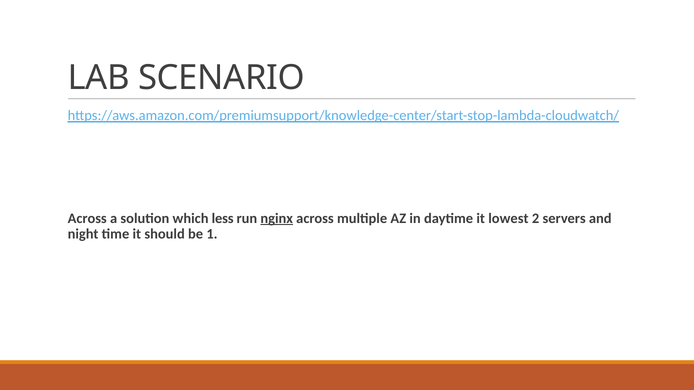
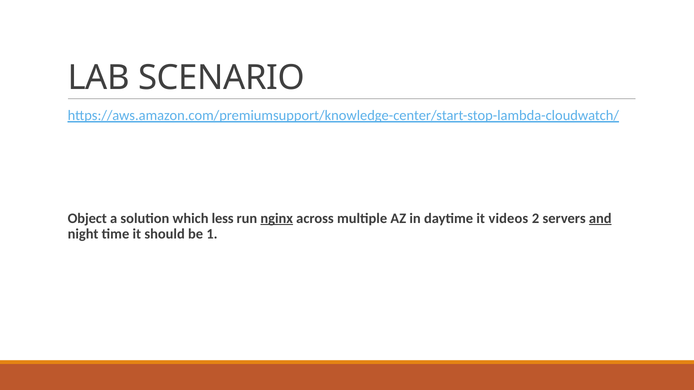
Across: Across -> Object (87, 219)
lowest: lowest -> videos (508, 219)
and underline: none -> present (600, 219)
